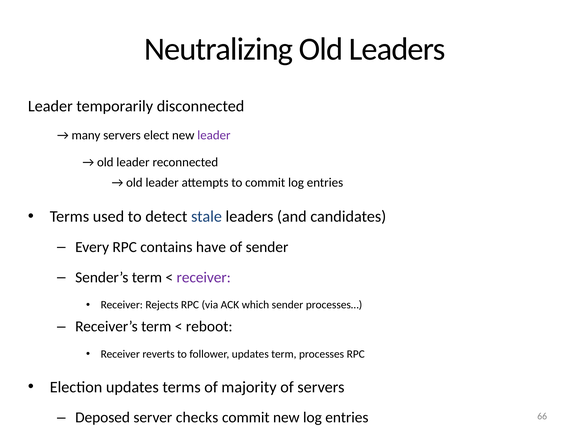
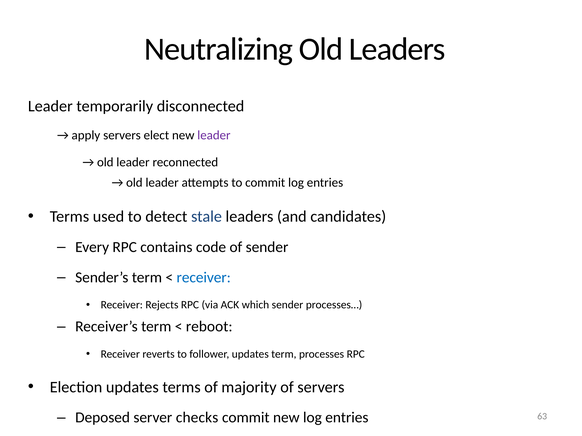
many: many -> apply (86, 135)
have: have -> code (211, 247)
receiver colour: purple -> blue (204, 278)
66: 66 -> 63 (542, 417)
